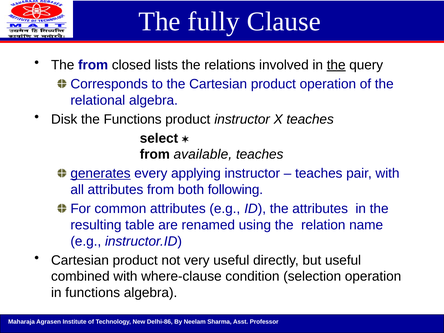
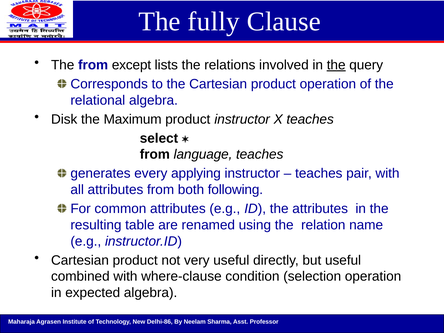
closed: closed -> except (131, 65)
the Functions: Functions -> Maximum (133, 119)
available: available -> language (203, 154)
generates underline: present -> none (101, 173)
in functions: functions -> expected (93, 293)
